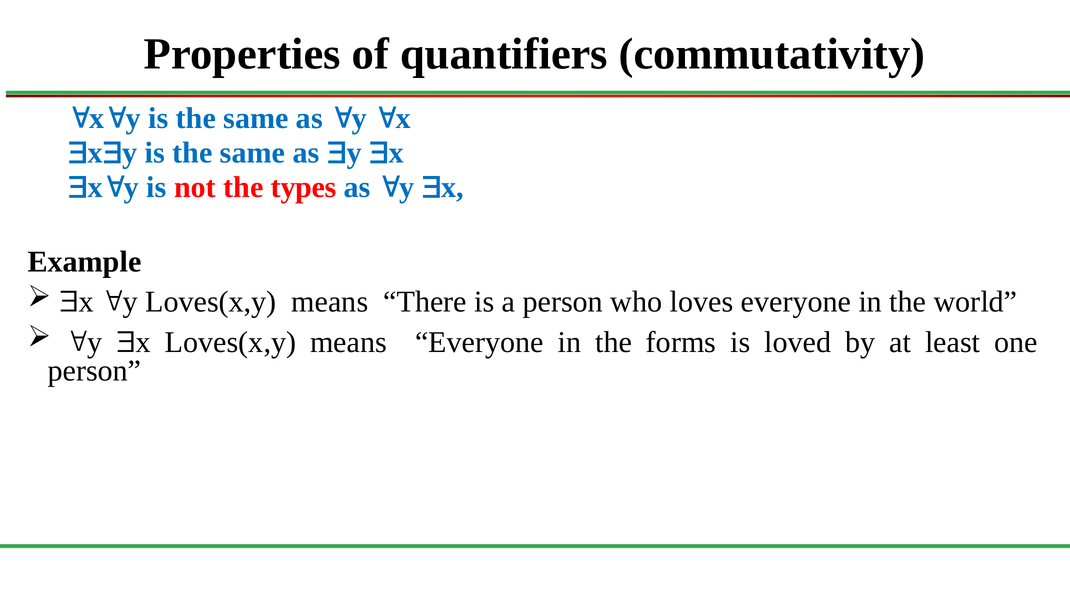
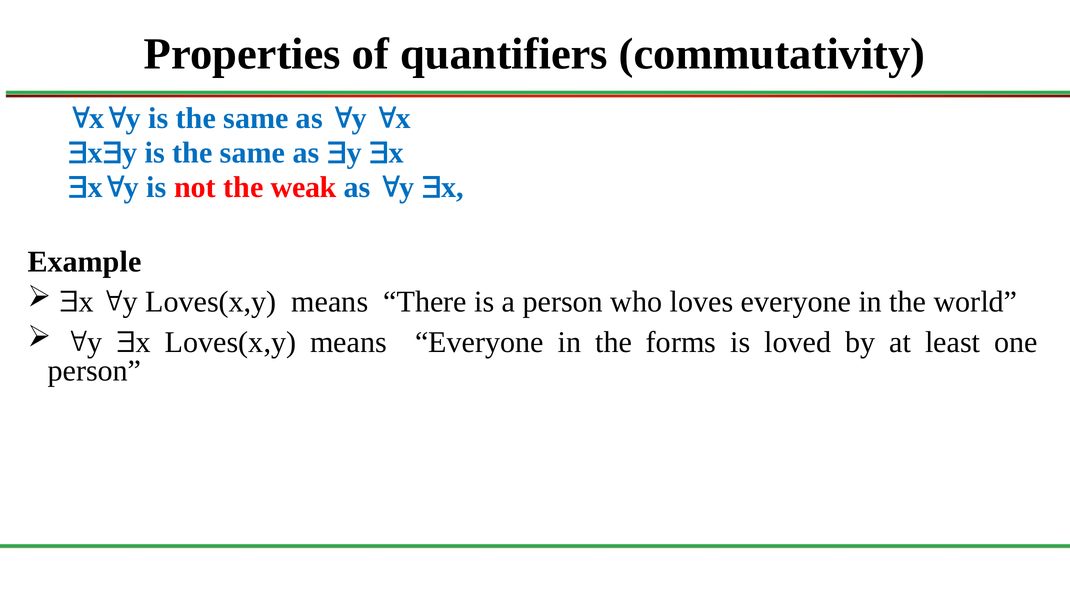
types: types -> weak (304, 187)
